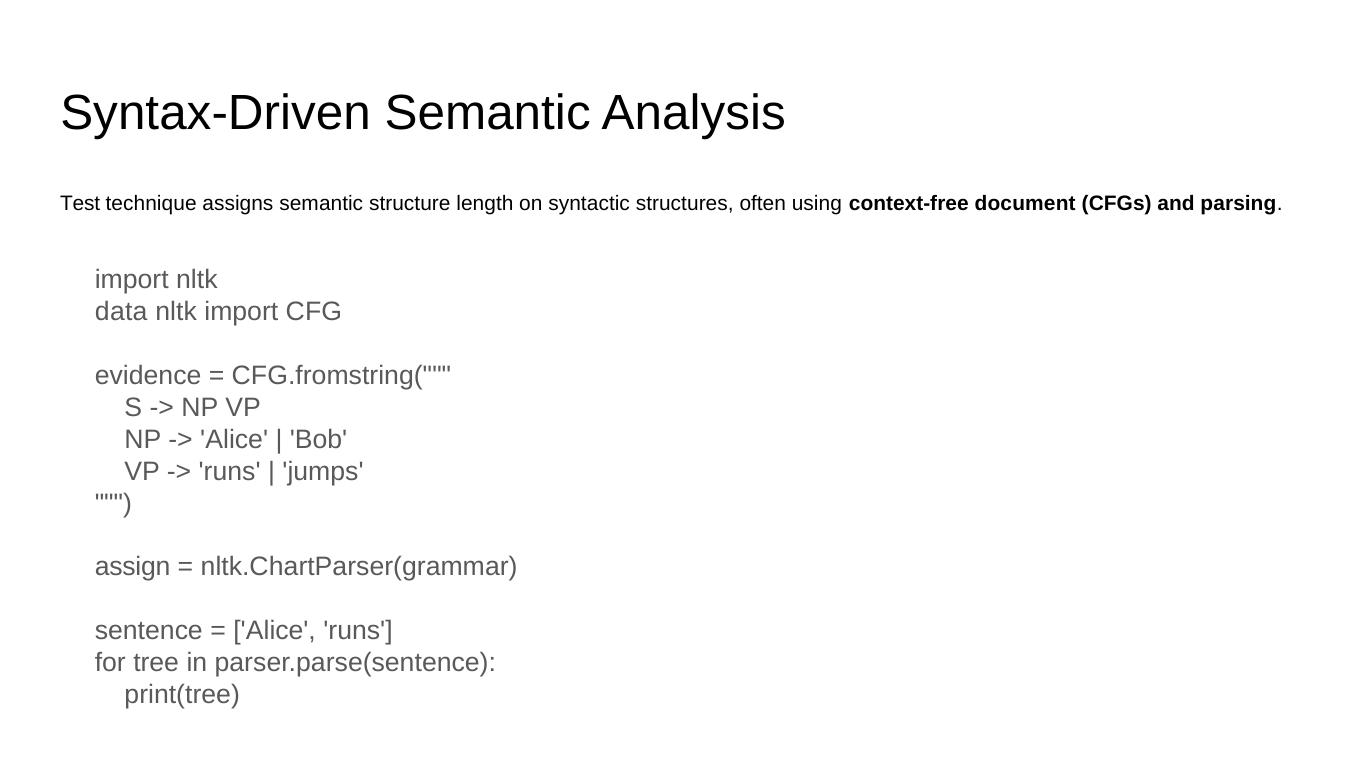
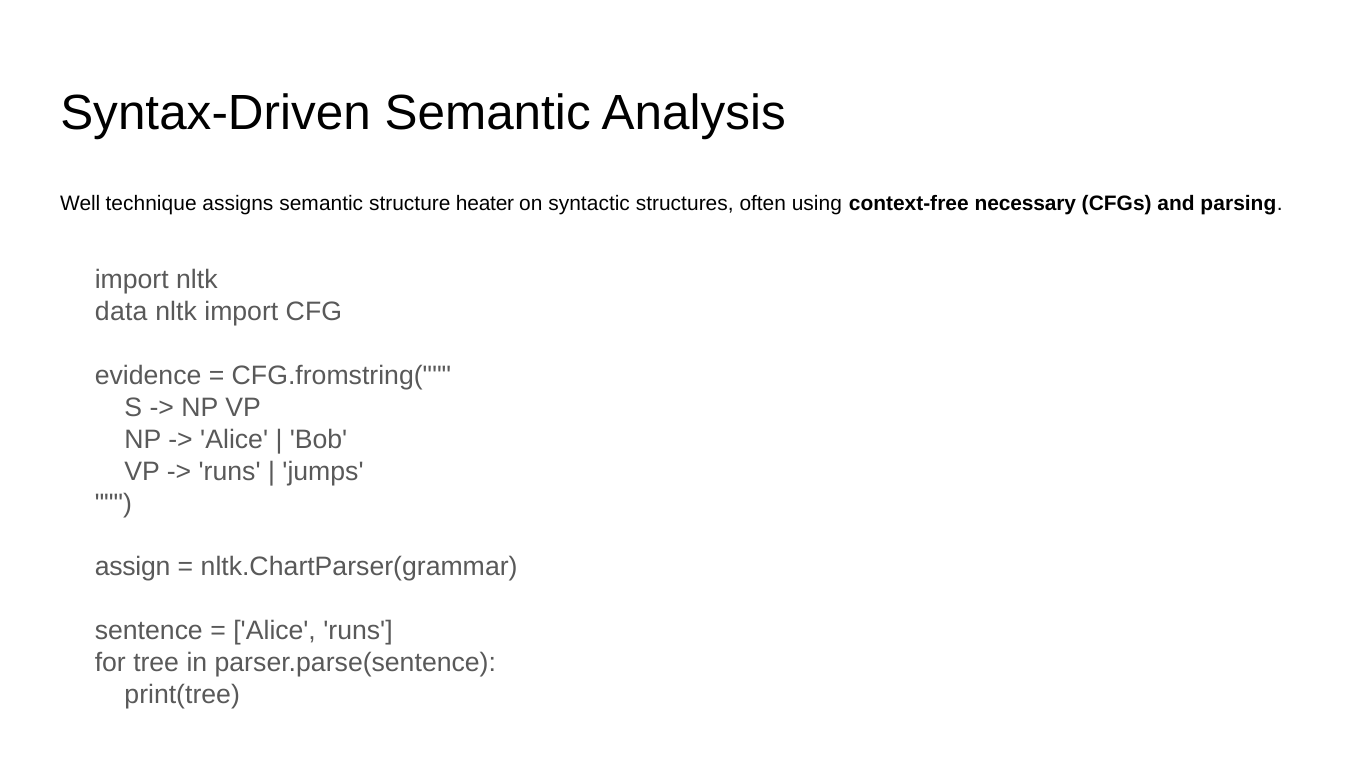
Test: Test -> Well (80, 204)
length: length -> heater (485, 204)
document: document -> necessary (1025, 204)
